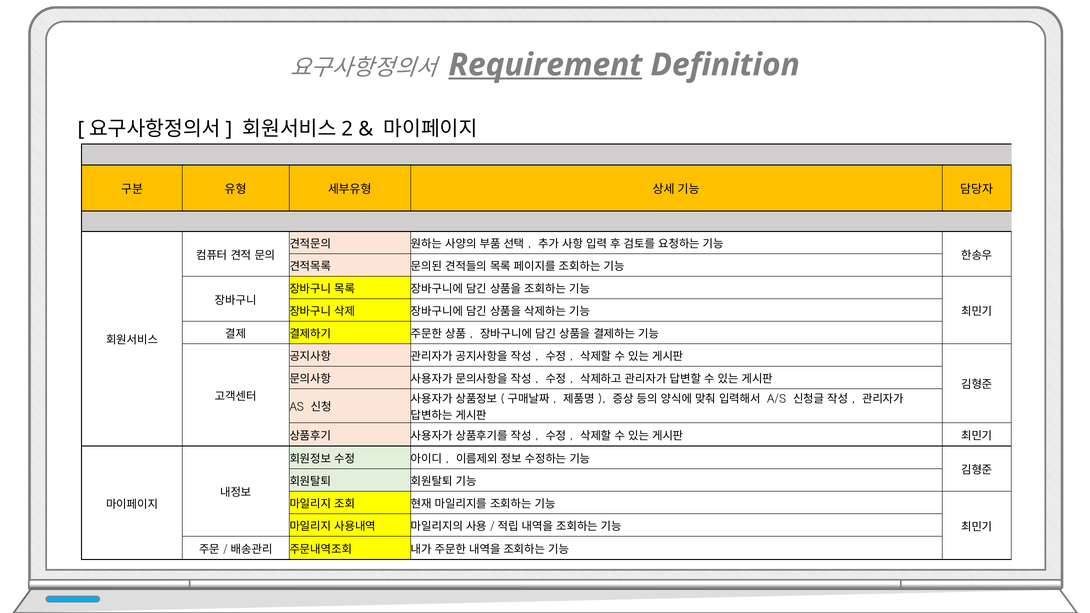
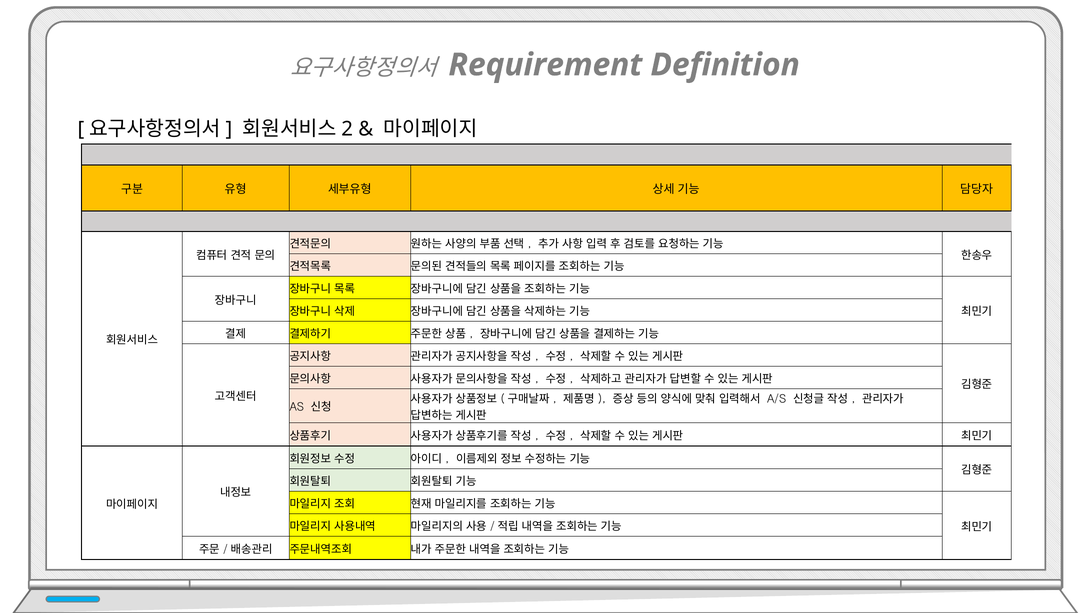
Requirement underline: present -> none (545, 65)
